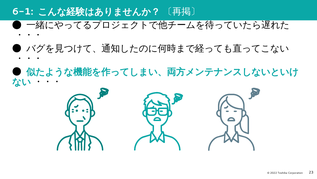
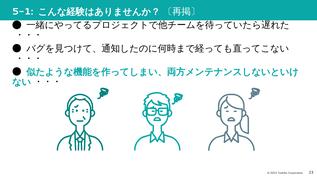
6-1: 6-1 -> 5-1 (23, 12)
